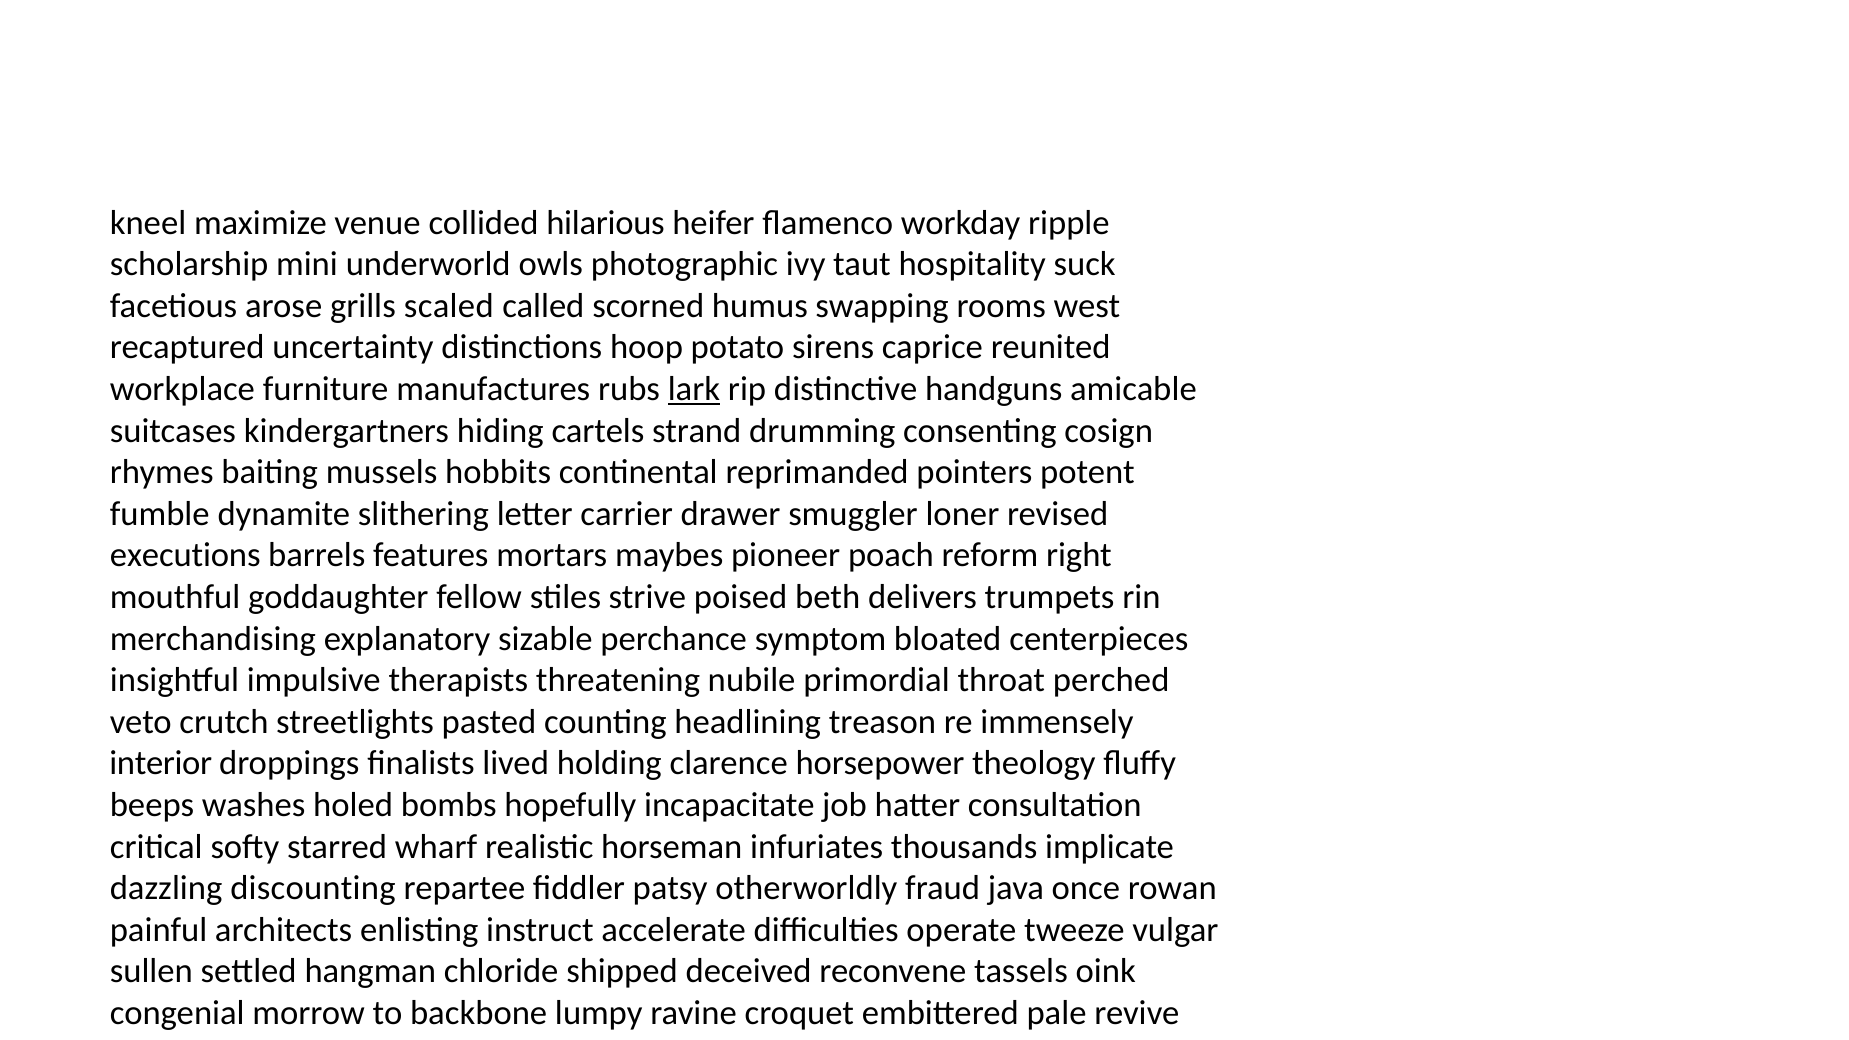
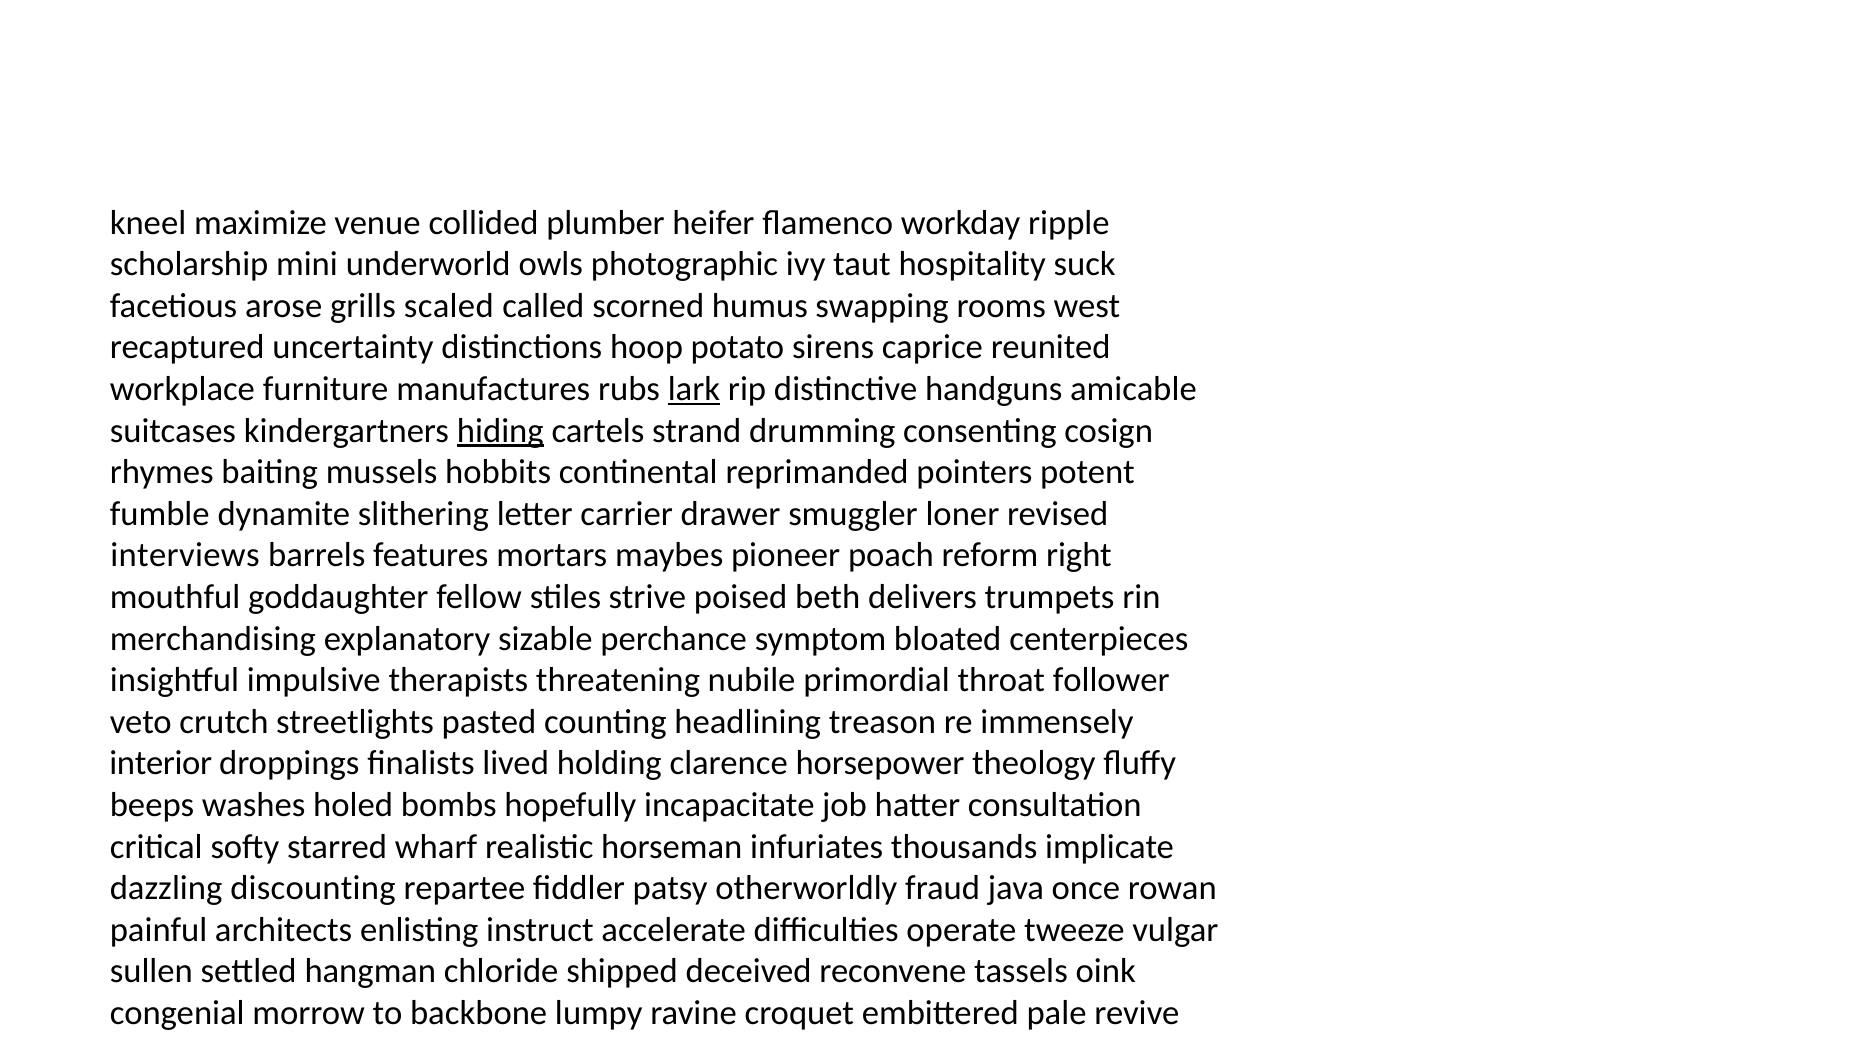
hilarious: hilarious -> plumber (605, 223)
hiding underline: none -> present (500, 431)
executions: executions -> interviews (185, 555)
perched: perched -> follower (1111, 680)
